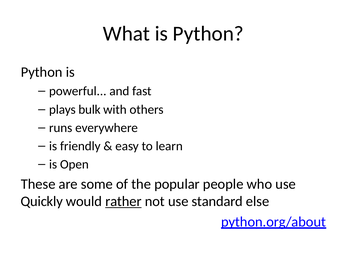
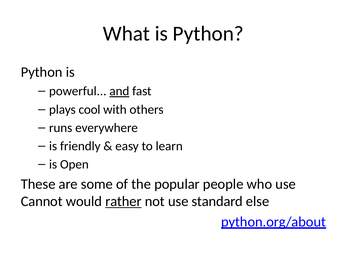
and underline: none -> present (119, 91)
bulk: bulk -> cool (90, 110)
Quickly: Quickly -> Cannot (42, 202)
